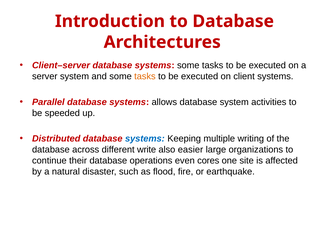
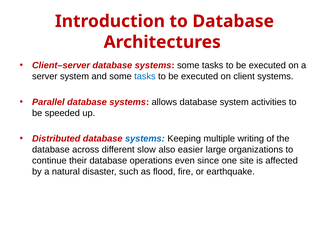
tasks colour: orange -> blue (145, 76)
write: write -> slow (146, 150)
cores: cores -> since (208, 161)
